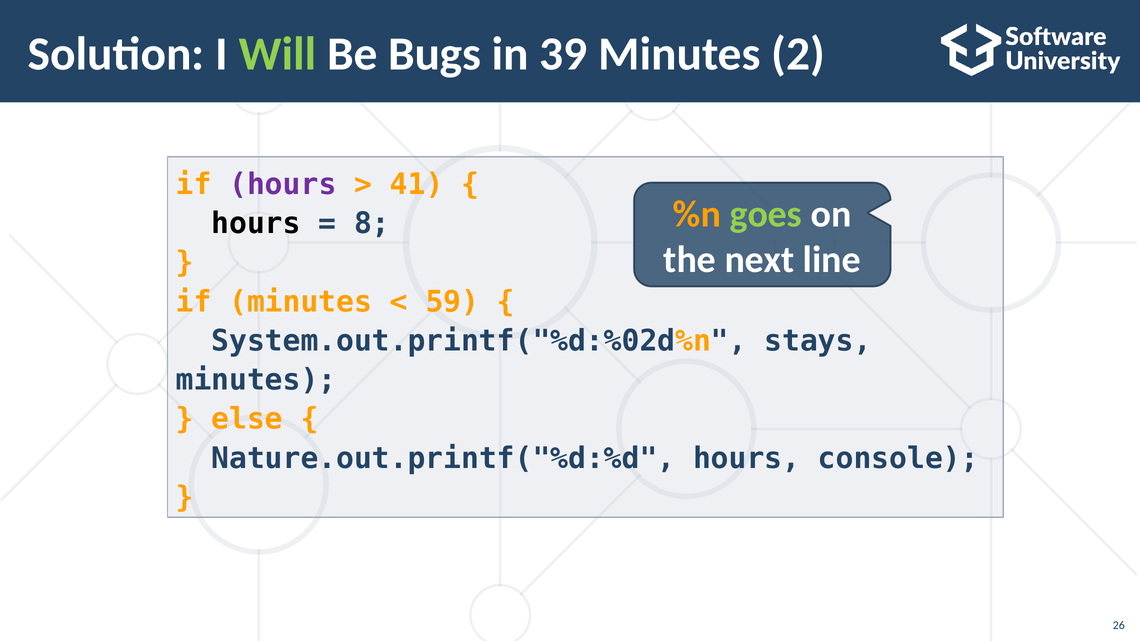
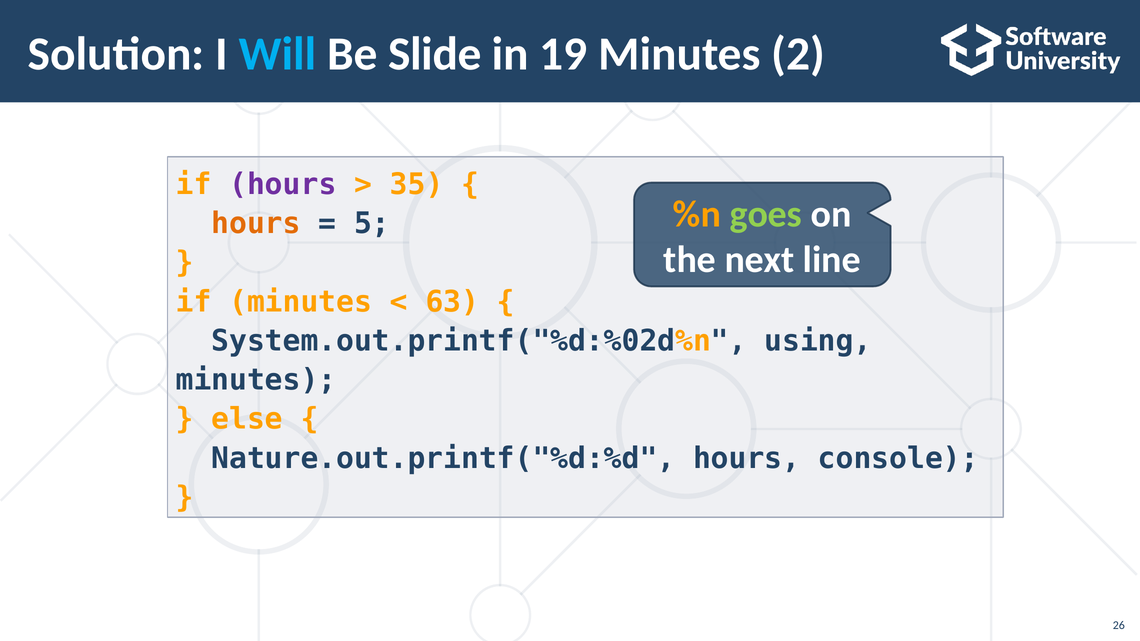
Will colour: light green -> light blue (278, 54)
Bugs: Bugs -> Slide (435, 54)
39: 39 -> 19 (563, 54)
41: 41 -> 35 (417, 184)
hours colour: black -> orange (256, 224)
8: 8 -> 5 (372, 224)
59: 59 -> 63 (452, 302)
stays: stays -> using (818, 341)
